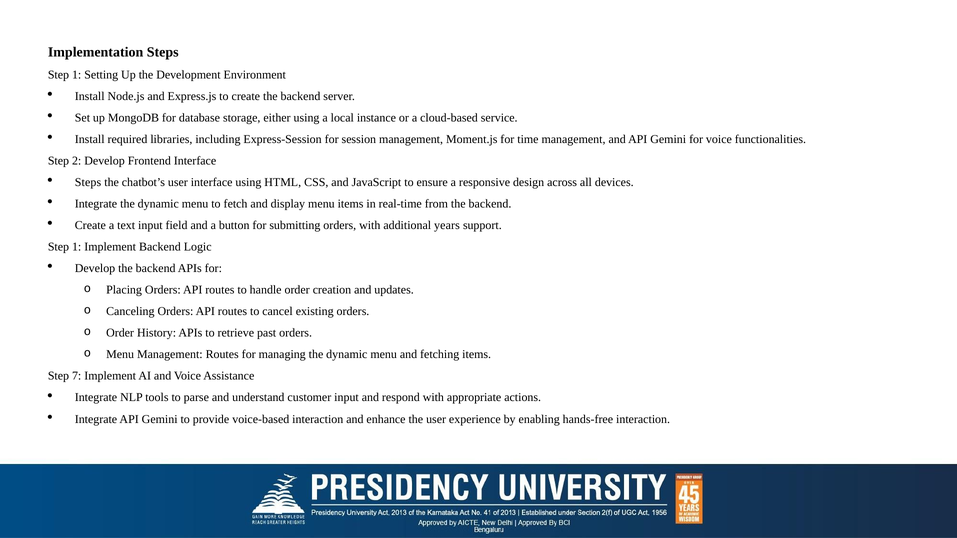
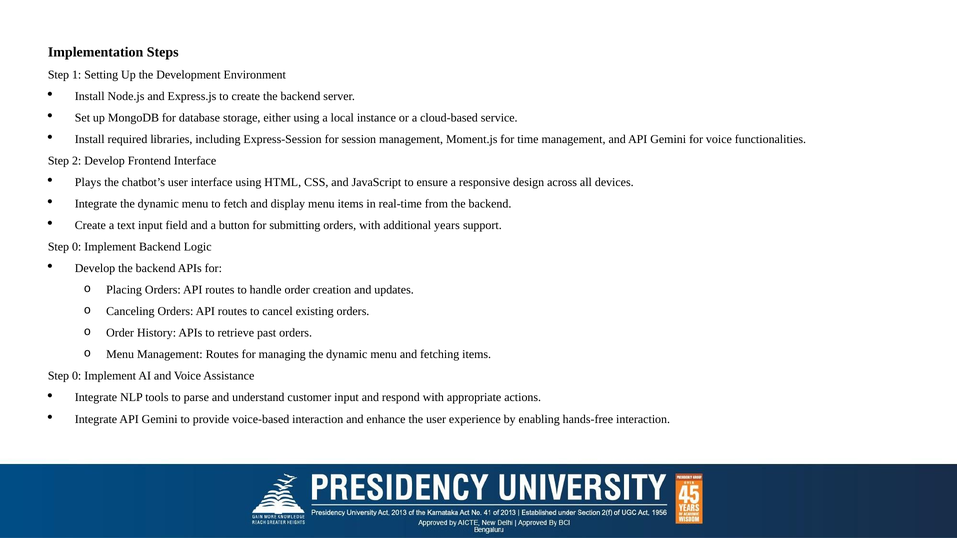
Steps: Steps -> Plays (88, 182)
1: 1 -> 0 (77, 247)
7: 7 -> 0 (77, 376)
